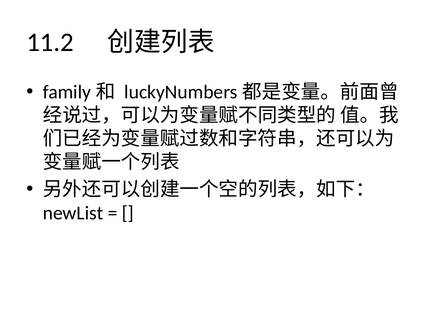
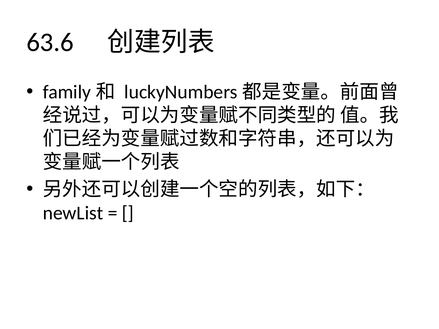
11.2: 11.2 -> 63.6 (50, 42)
